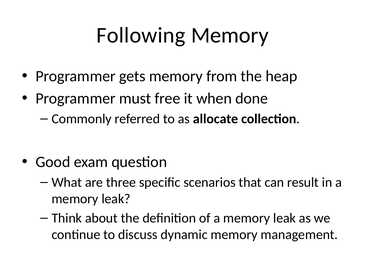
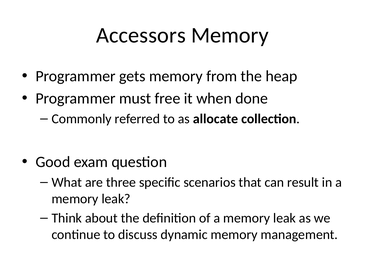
Following: Following -> Accessors (141, 35)
